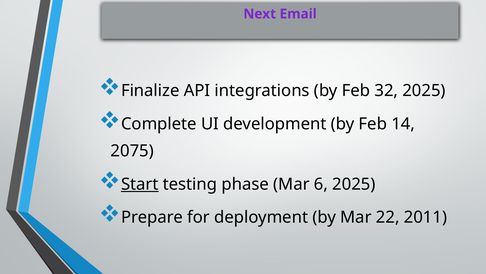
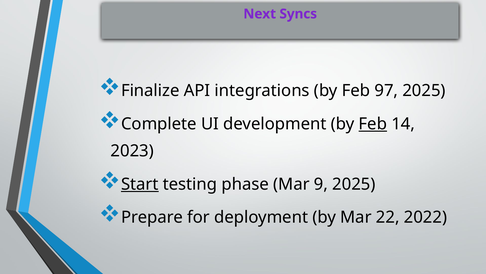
Email: Email -> Syncs (298, 14)
32: 32 -> 97 (386, 91)
Feb underline: none -> present (373, 124)
2075: 2075 -> 2023 (132, 151)
6: 6 -> 9 (321, 184)
2011: 2011 -> 2022 (425, 217)
